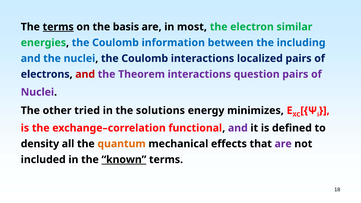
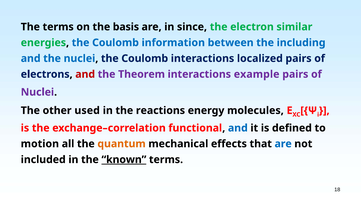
terms underline: present -> none (58, 27)
most: most -> since (192, 27)
question: question -> example (257, 74)
tried: tried -> used (87, 111)
solutions: solutions -> reactions (160, 111)
minimizes: minimizes -> molecules (255, 111)
and colour: purple -> blue (238, 128)
density: density -> motion (40, 144)
are colour: purple -> blue (283, 144)
